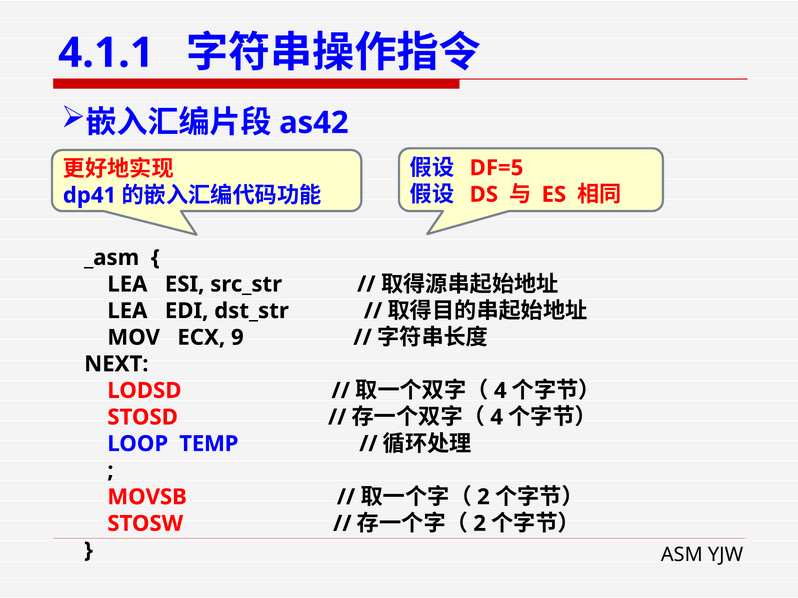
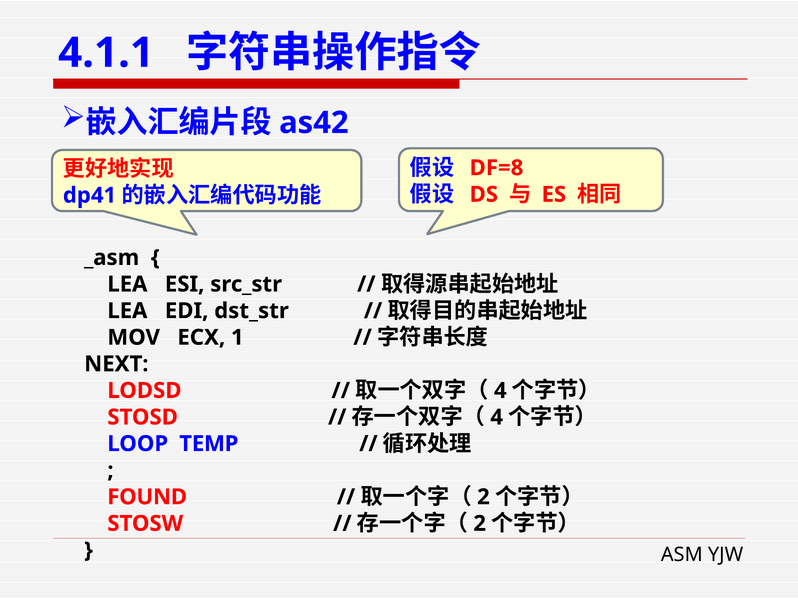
DF=5: DF=5 -> DF=8 (496, 168)
9: 9 -> 1 (237, 338)
MOVSB: MOVSB -> FOUND (147, 497)
